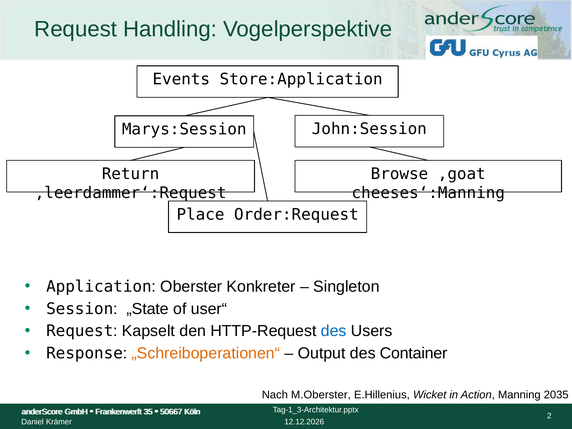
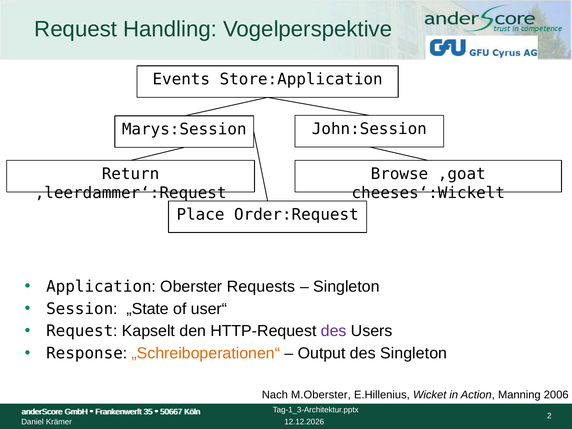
cheeses‘:Manning: cheeses‘:Manning -> cheeses‘:Wickelt (428, 193)
Konkreter: Konkreter -> Requests (261, 287)
des colour: blue -> purple (334, 331)
des Container: Container -> Singleton (414, 353)
2035: 2035 -> 2006 (556, 395)
